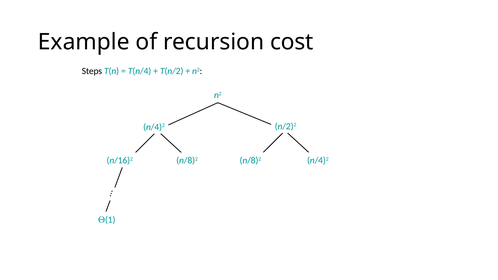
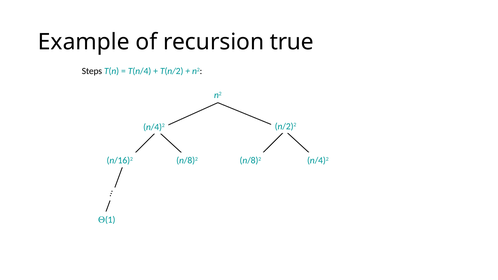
cost: cost -> true (292, 42)
